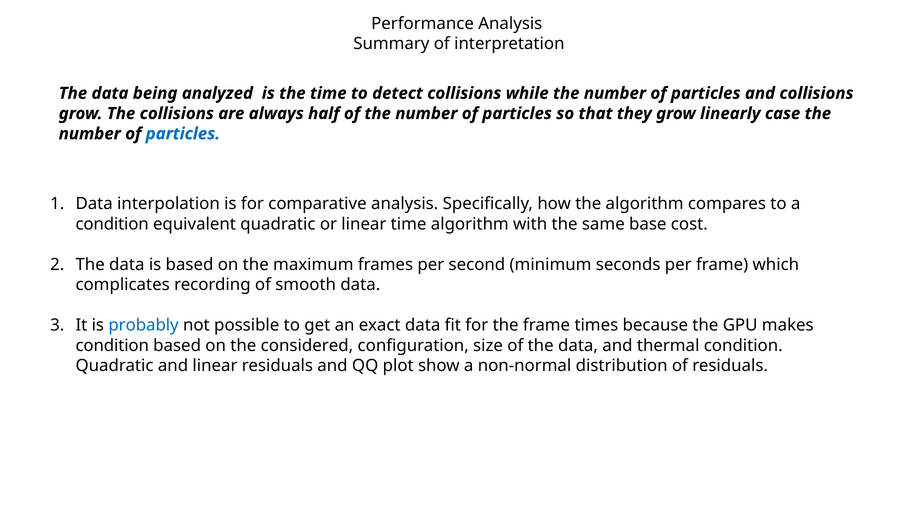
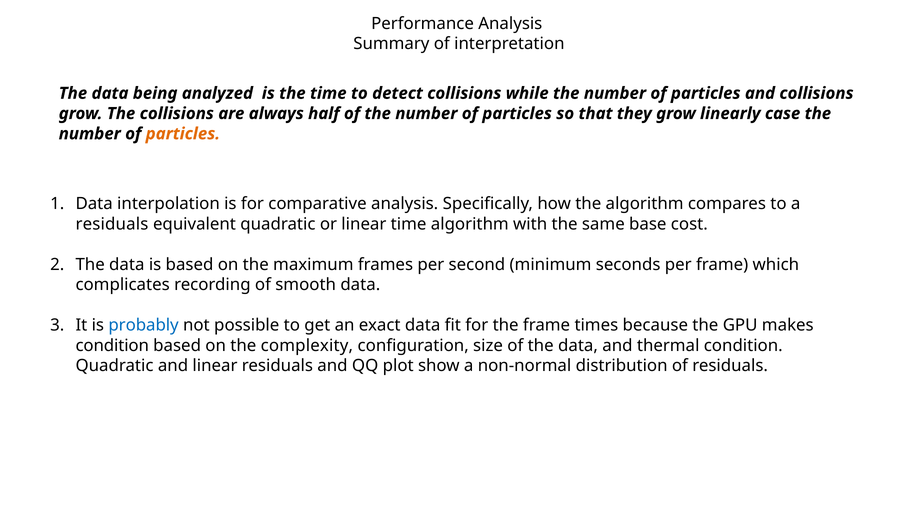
particles colour: blue -> orange (183, 134)
condition: condition -> residuals (112, 224)
considered: considered -> complexity (307, 345)
